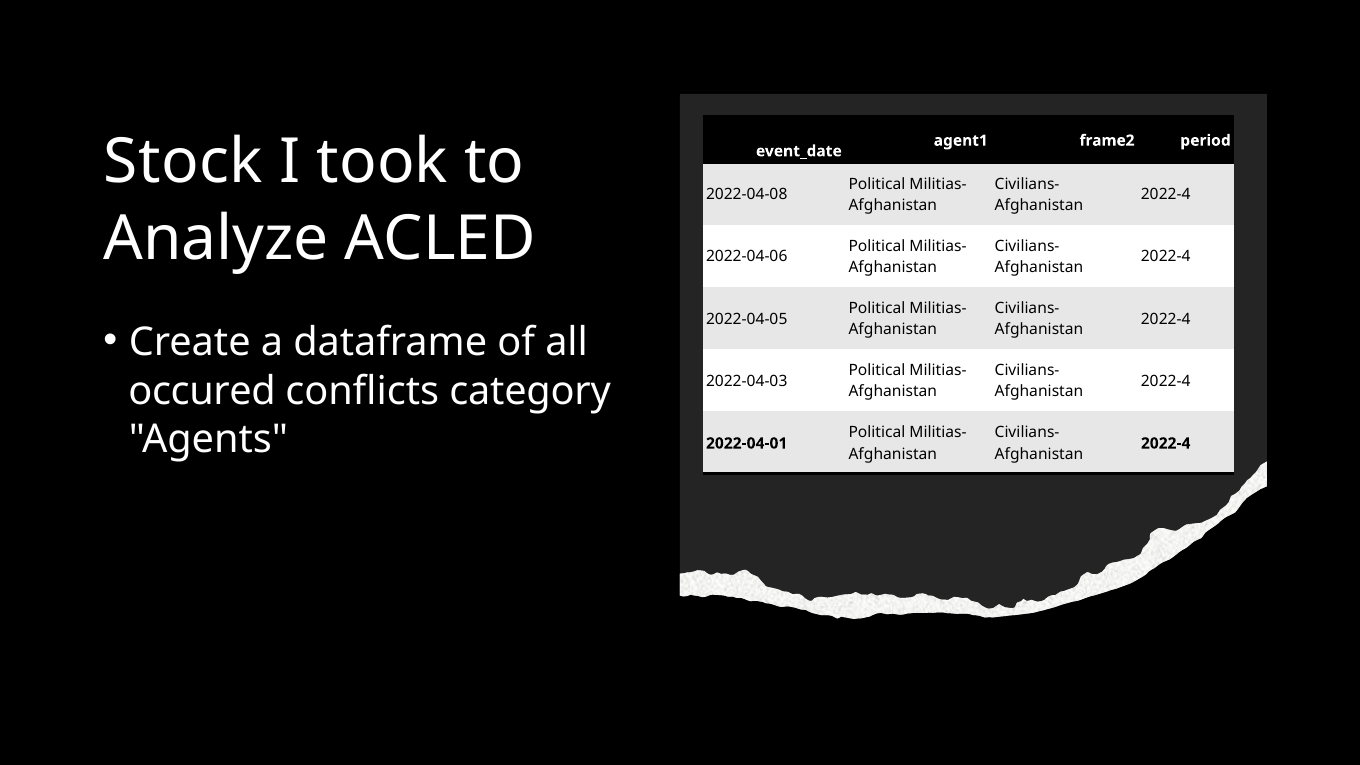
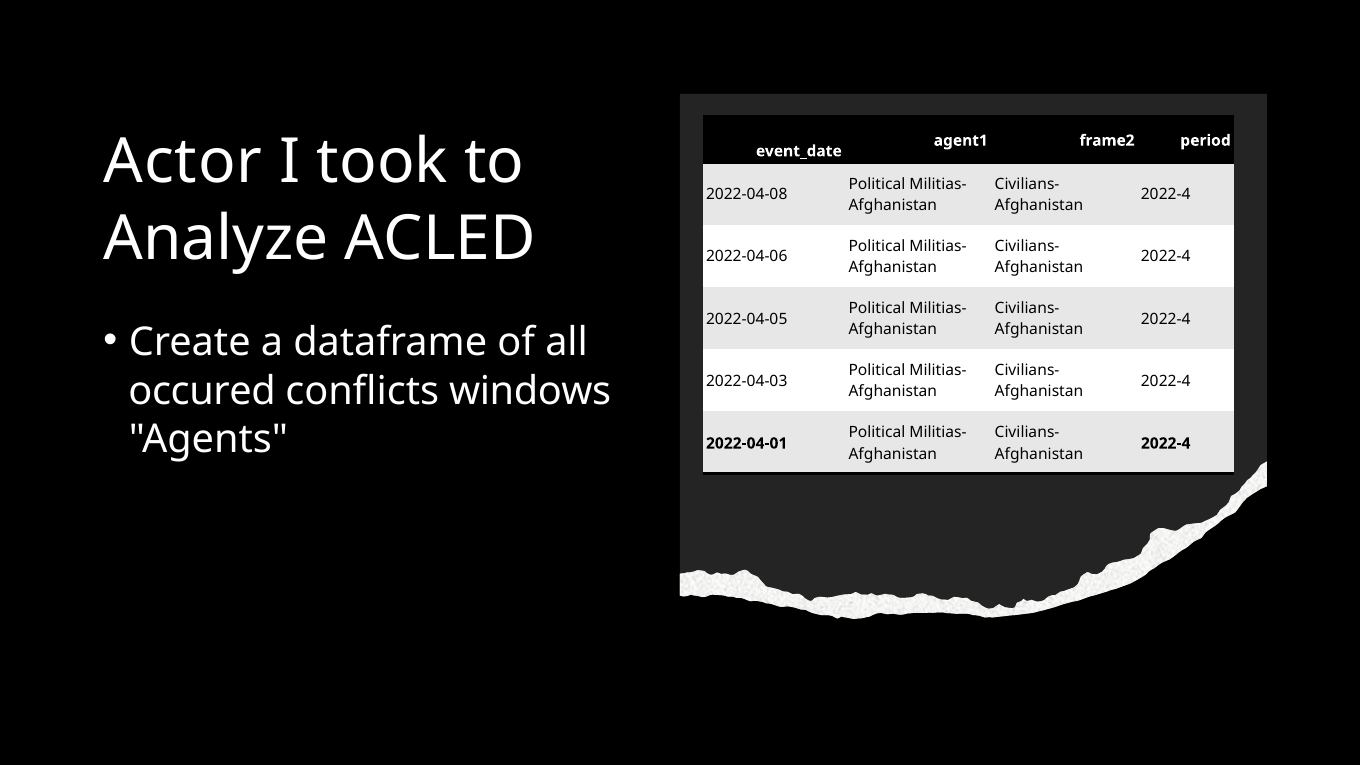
Stock: Stock -> Actor (183, 162)
category: category -> windows (530, 391)
